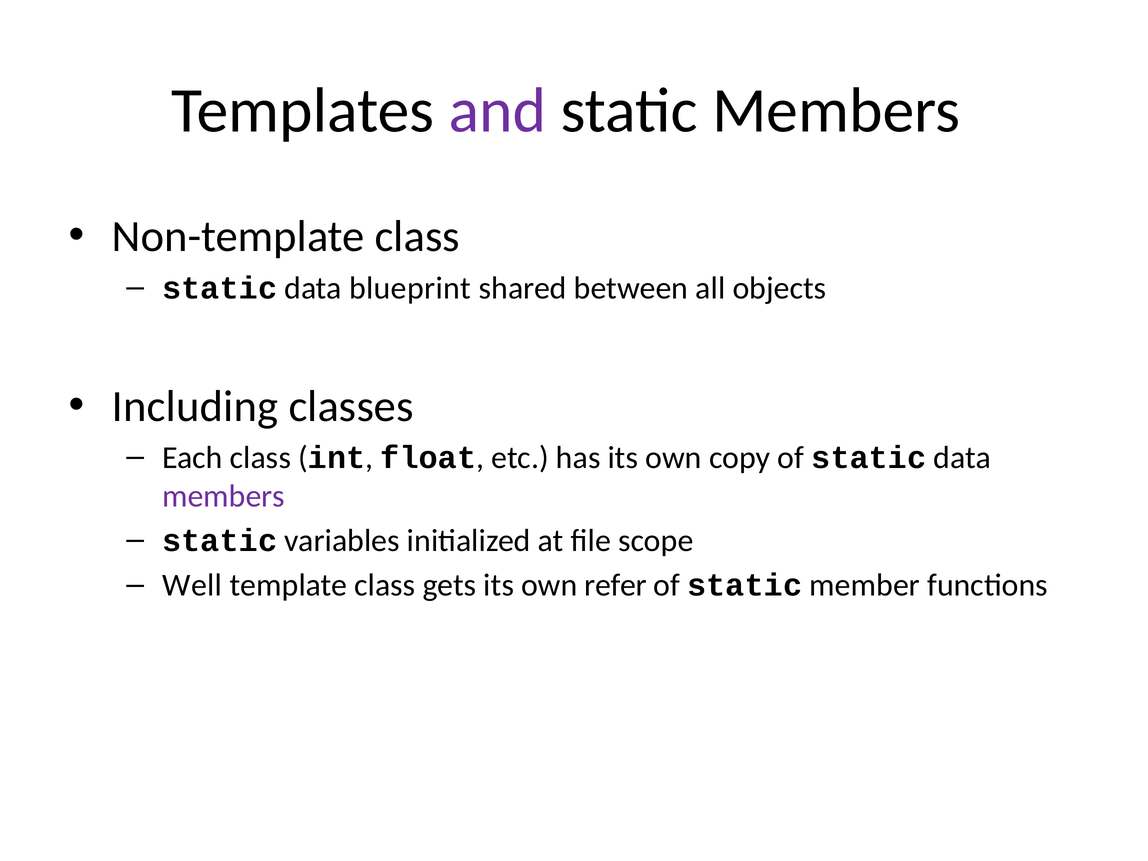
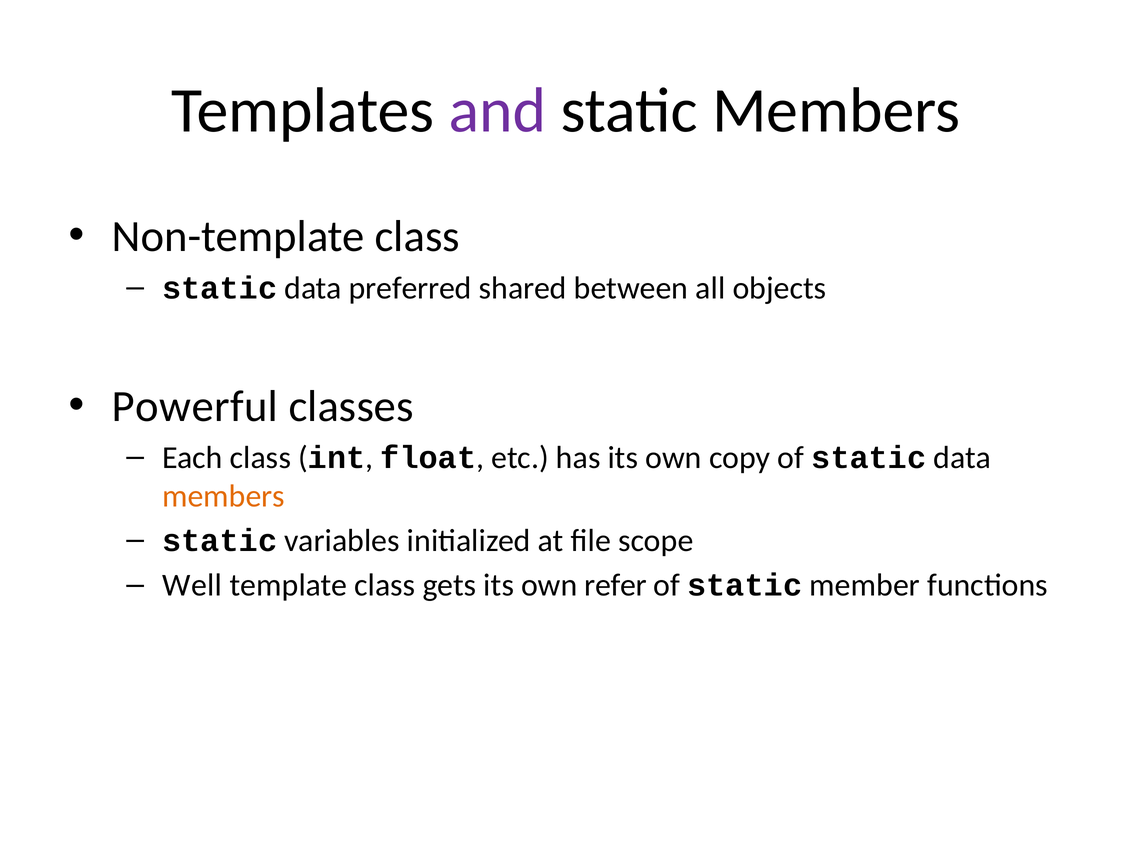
blueprint: blueprint -> preferred (410, 288)
Including: Including -> Powerful (195, 406)
members colour: purple -> orange (224, 496)
